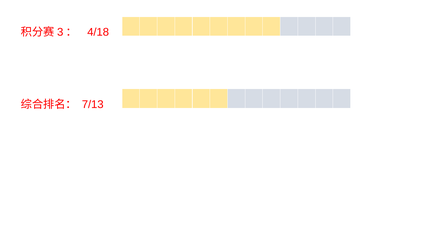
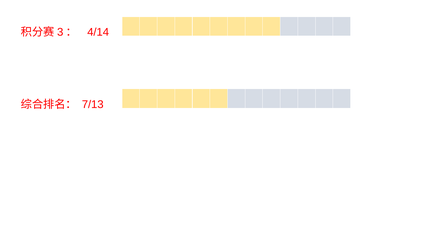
4/18: 4/18 -> 4/14 (98, 32)
